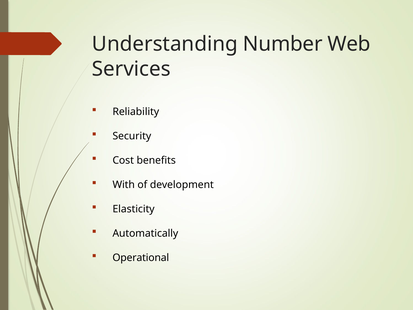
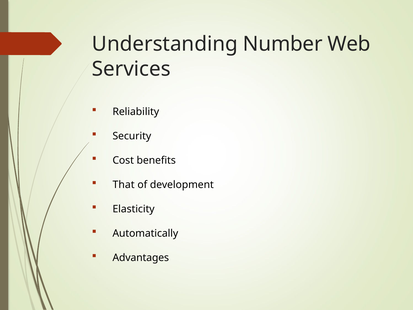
With: With -> That (124, 185)
Operational: Operational -> Advantages (141, 257)
